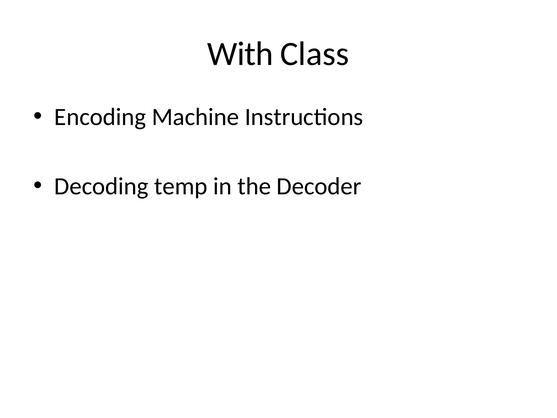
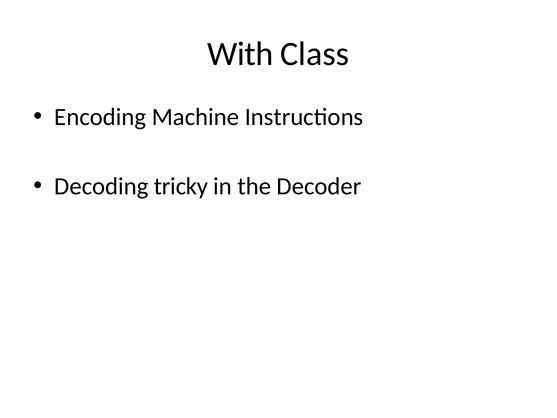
temp: temp -> tricky (181, 186)
